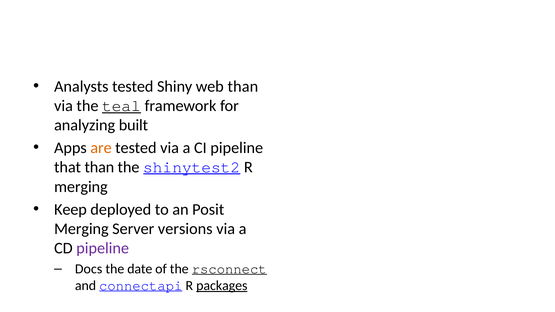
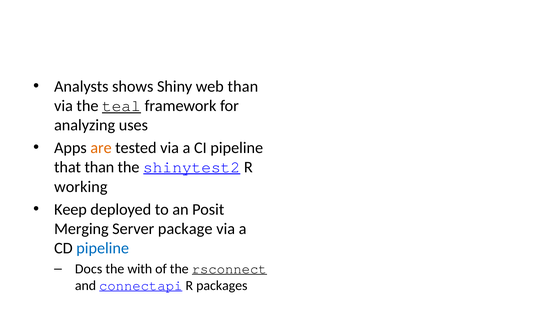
Analysts tested: tested -> shows (133, 86)
built: built -> uses (133, 125)
merging: merging -> working (81, 187)
versions: versions -> package (185, 229)
pipeline colour: purple -> blue (103, 248)
date: date -> with (140, 269)
packages underline: present -> none (222, 286)
